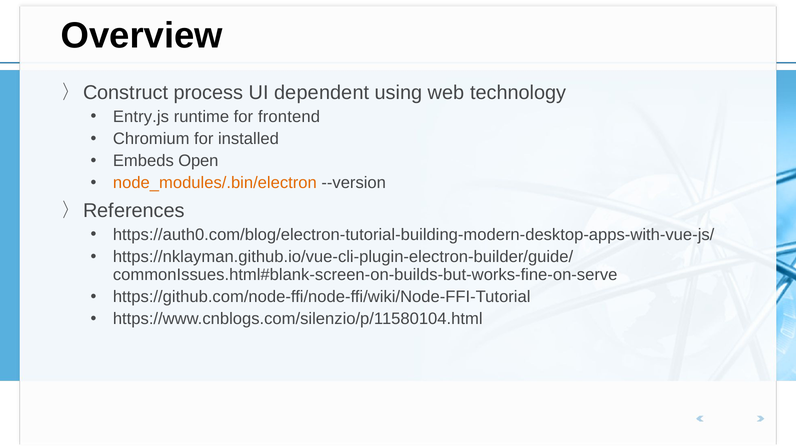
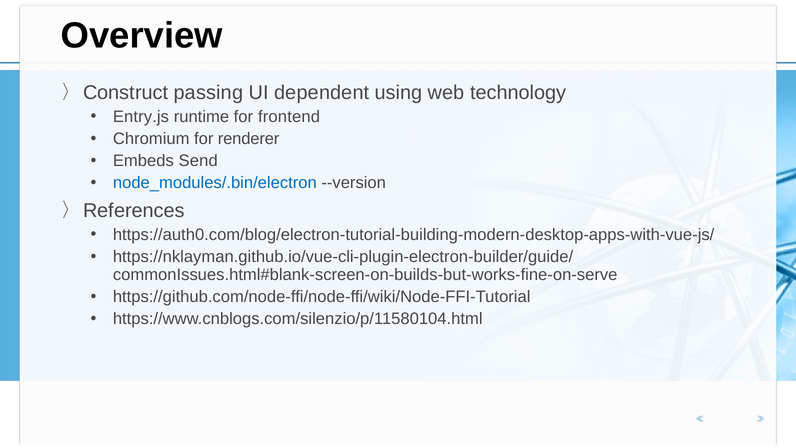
process: process -> passing (208, 93)
installed: installed -> renderer (249, 139)
Open: Open -> Send (198, 161)
node_modules/.bin/electron colour: orange -> blue (215, 183)
